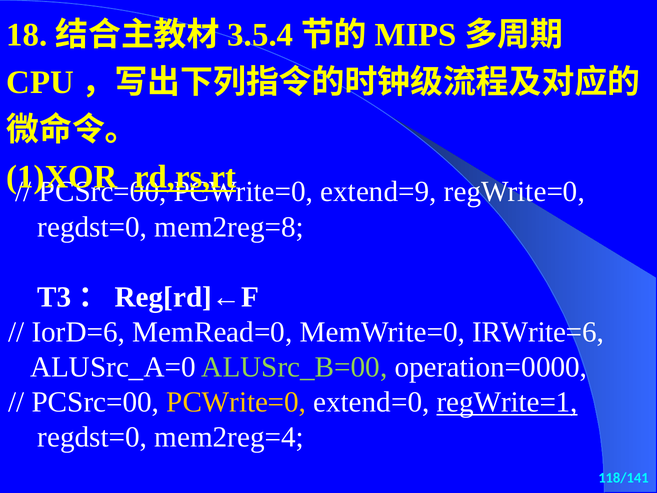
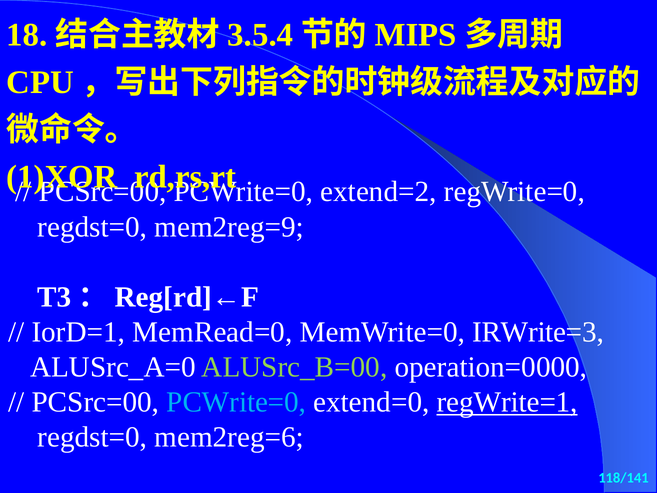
rd,rs,rt underline: present -> none (185, 177)
extend=9: extend=9 -> extend=2 (378, 192)
mem2reg=8: mem2reg=8 -> mem2reg=9 (229, 227)
IorD=6: IorD=6 -> IorD=1 (78, 332)
IRWrite=6: IRWrite=6 -> IRWrite=3 (538, 332)
PCWrite=0 colour: yellow -> light blue (236, 402)
mem2reg=4: mem2reg=4 -> mem2reg=6 (229, 437)
